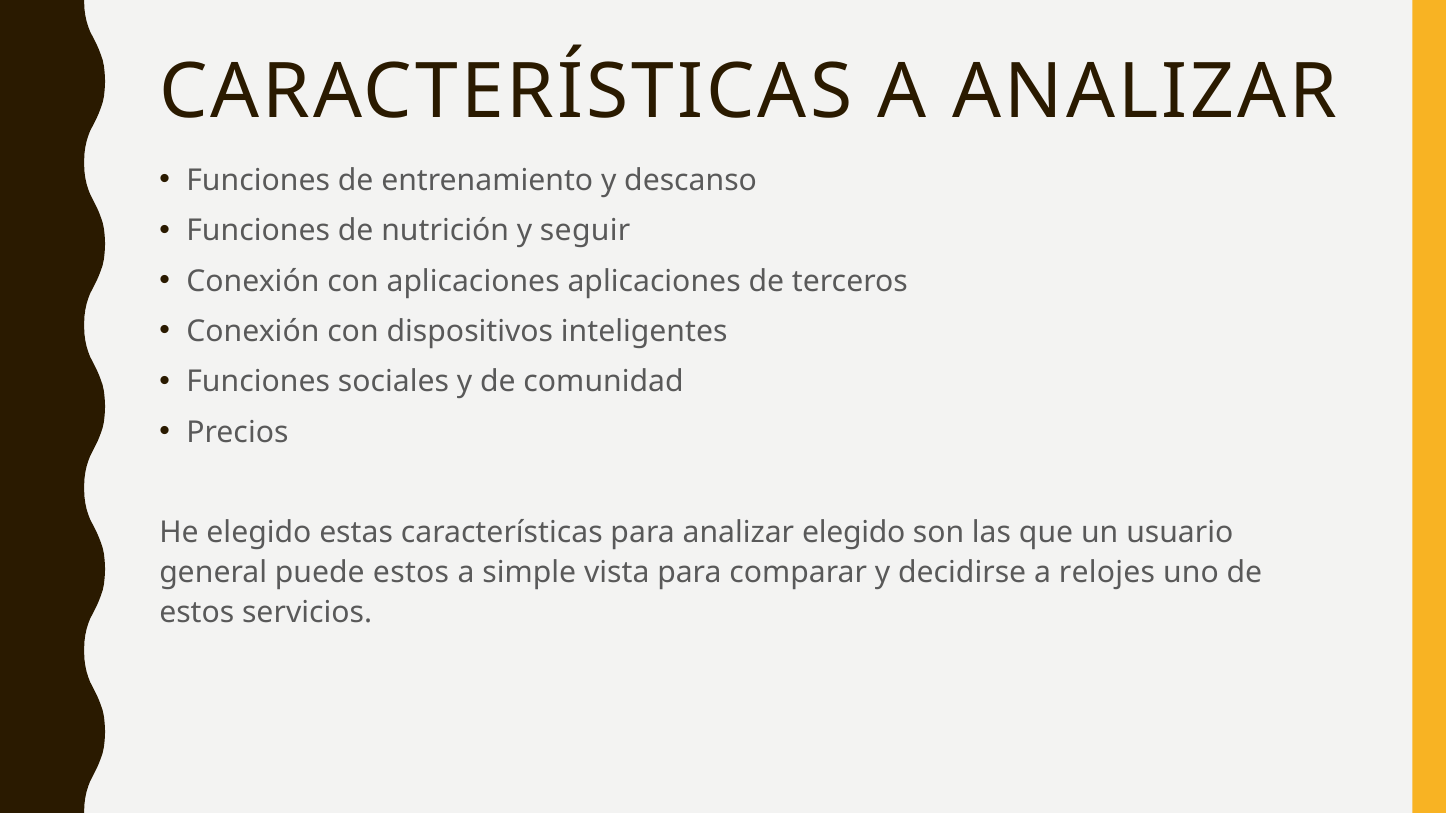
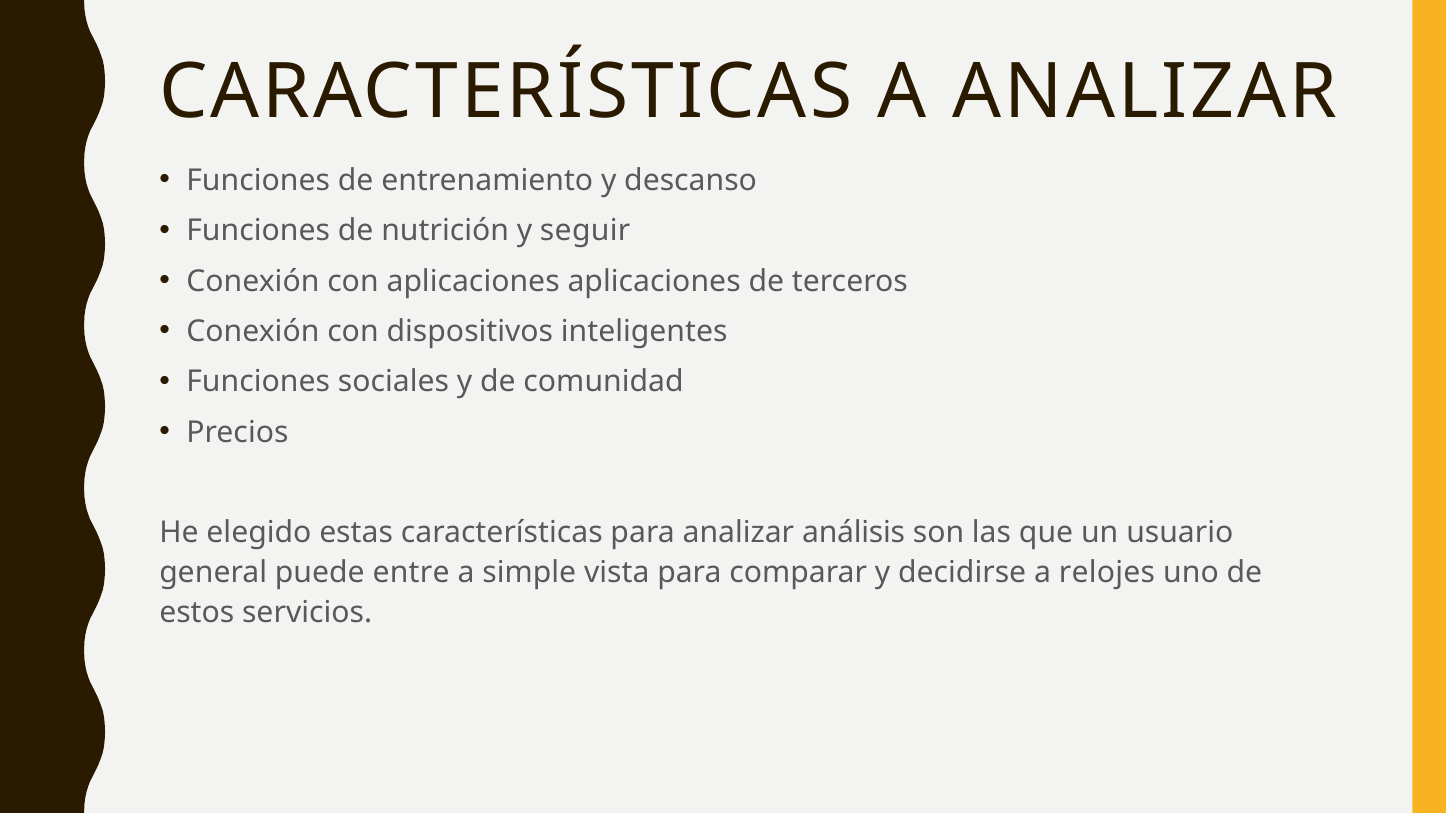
analizar elegido: elegido -> análisis (854, 533)
puede estos: estos -> entre (411, 573)
